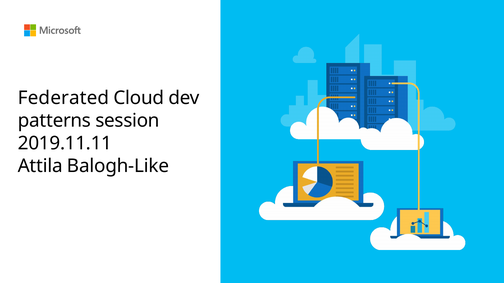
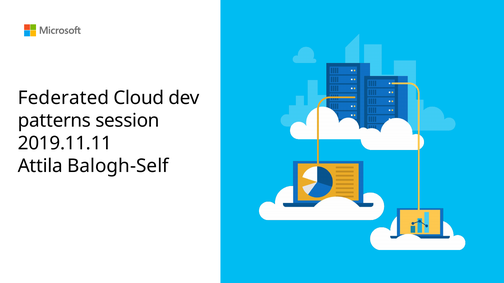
Balogh-Like: Balogh-Like -> Balogh-Self (118, 166)
